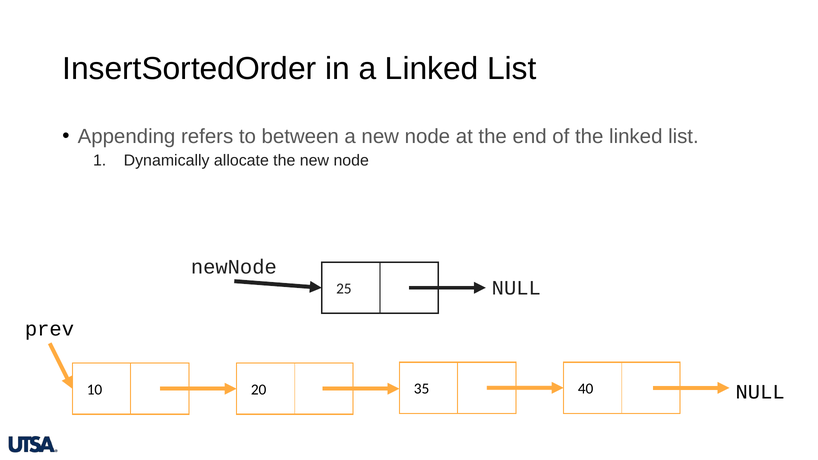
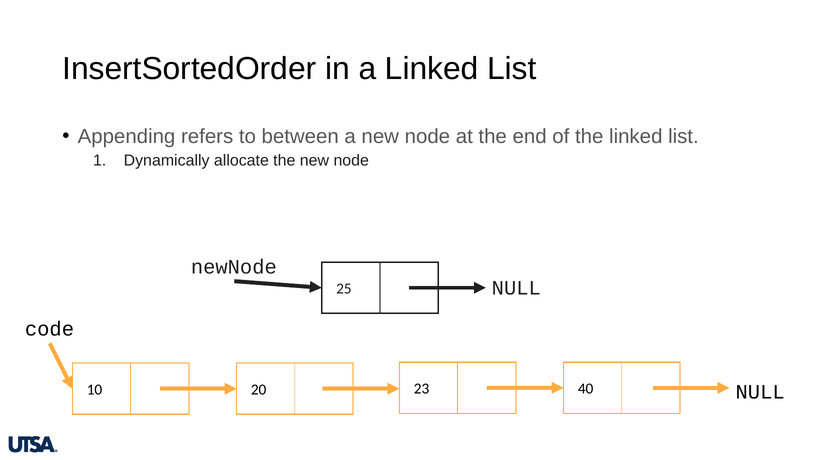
prev: prev -> code (49, 329)
35: 35 -> 23 (422, 389)
